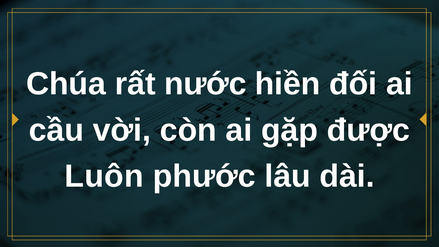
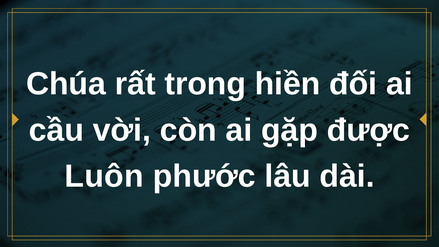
nước: nước -> trong (205, 84)
